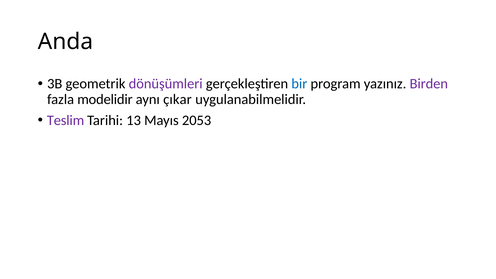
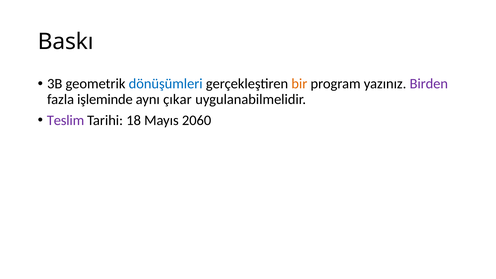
Anda: Anda -> Baskı (66, 42)
dönüşümleri colour: purple -> blue (166, 84)
bir colour: blue -> orange (299, 84)
modelidir: modelidir -> işleminde (105, 99)
13: 13 -> 18 (134, 120)
2053: 2053 -> 2060 (197, 120)
